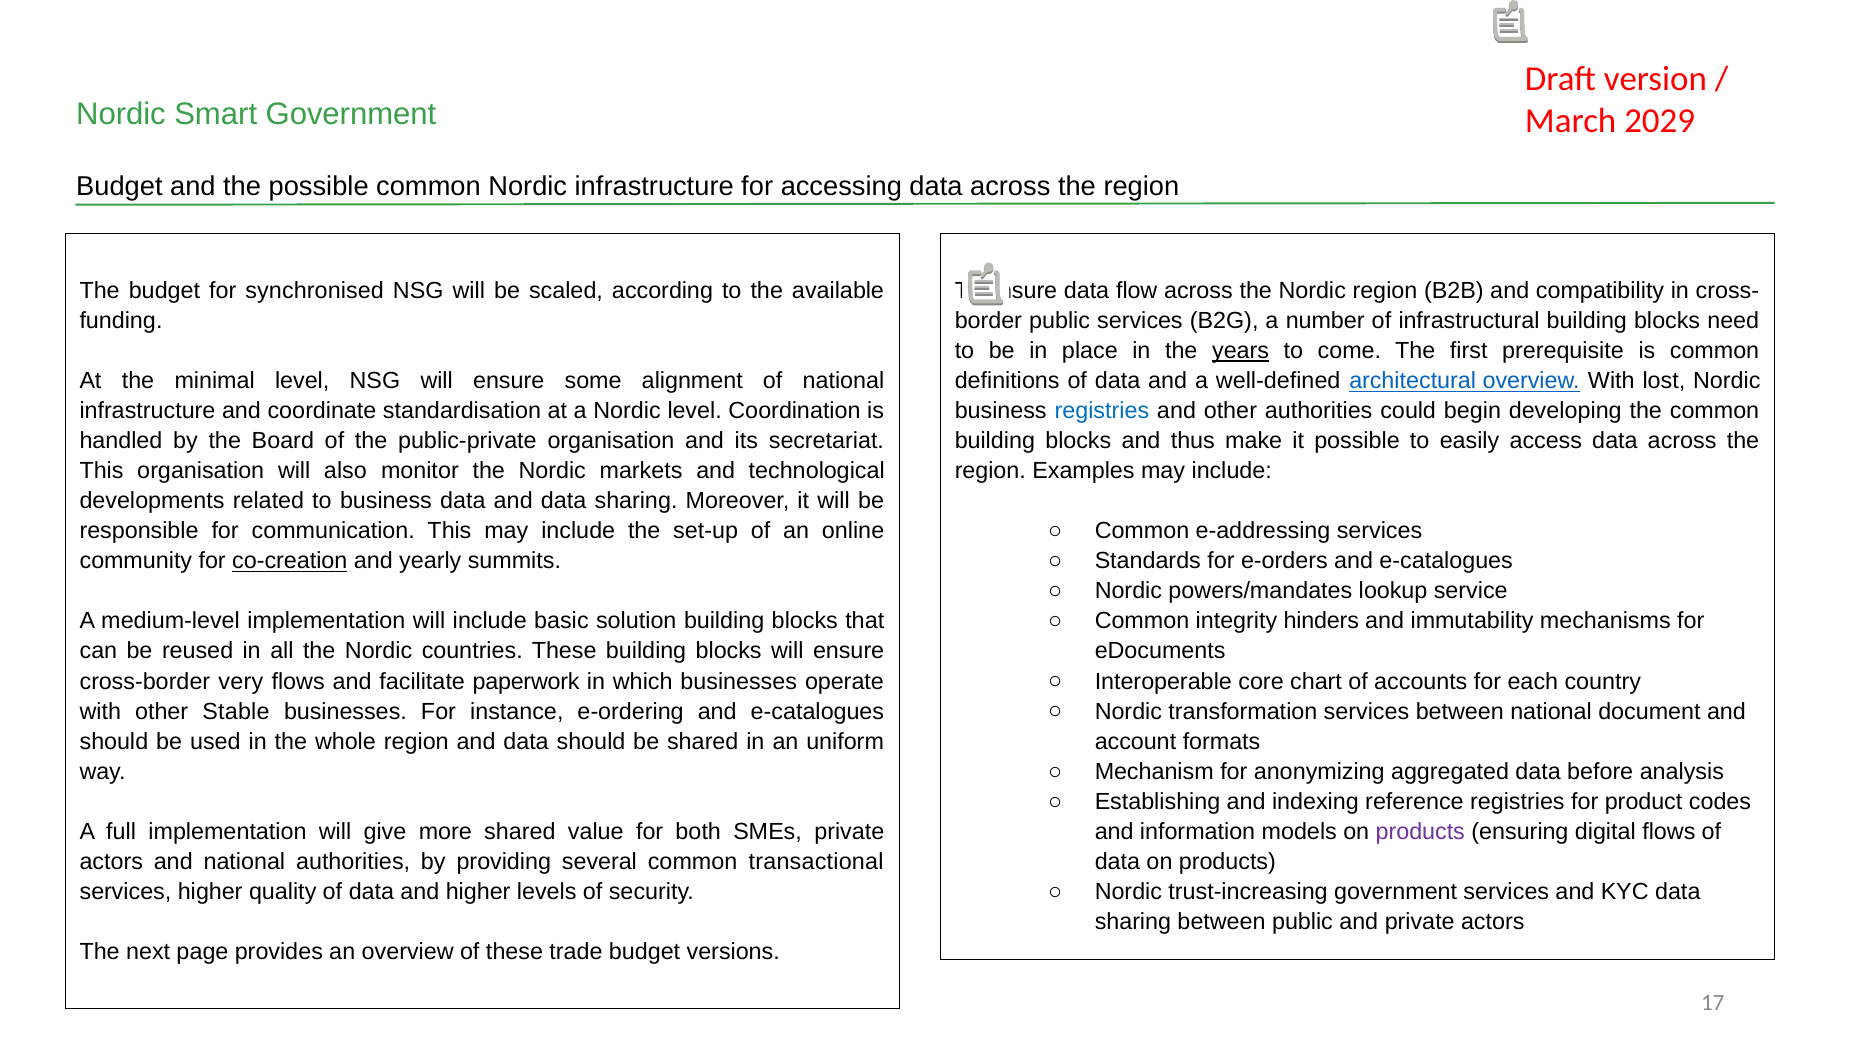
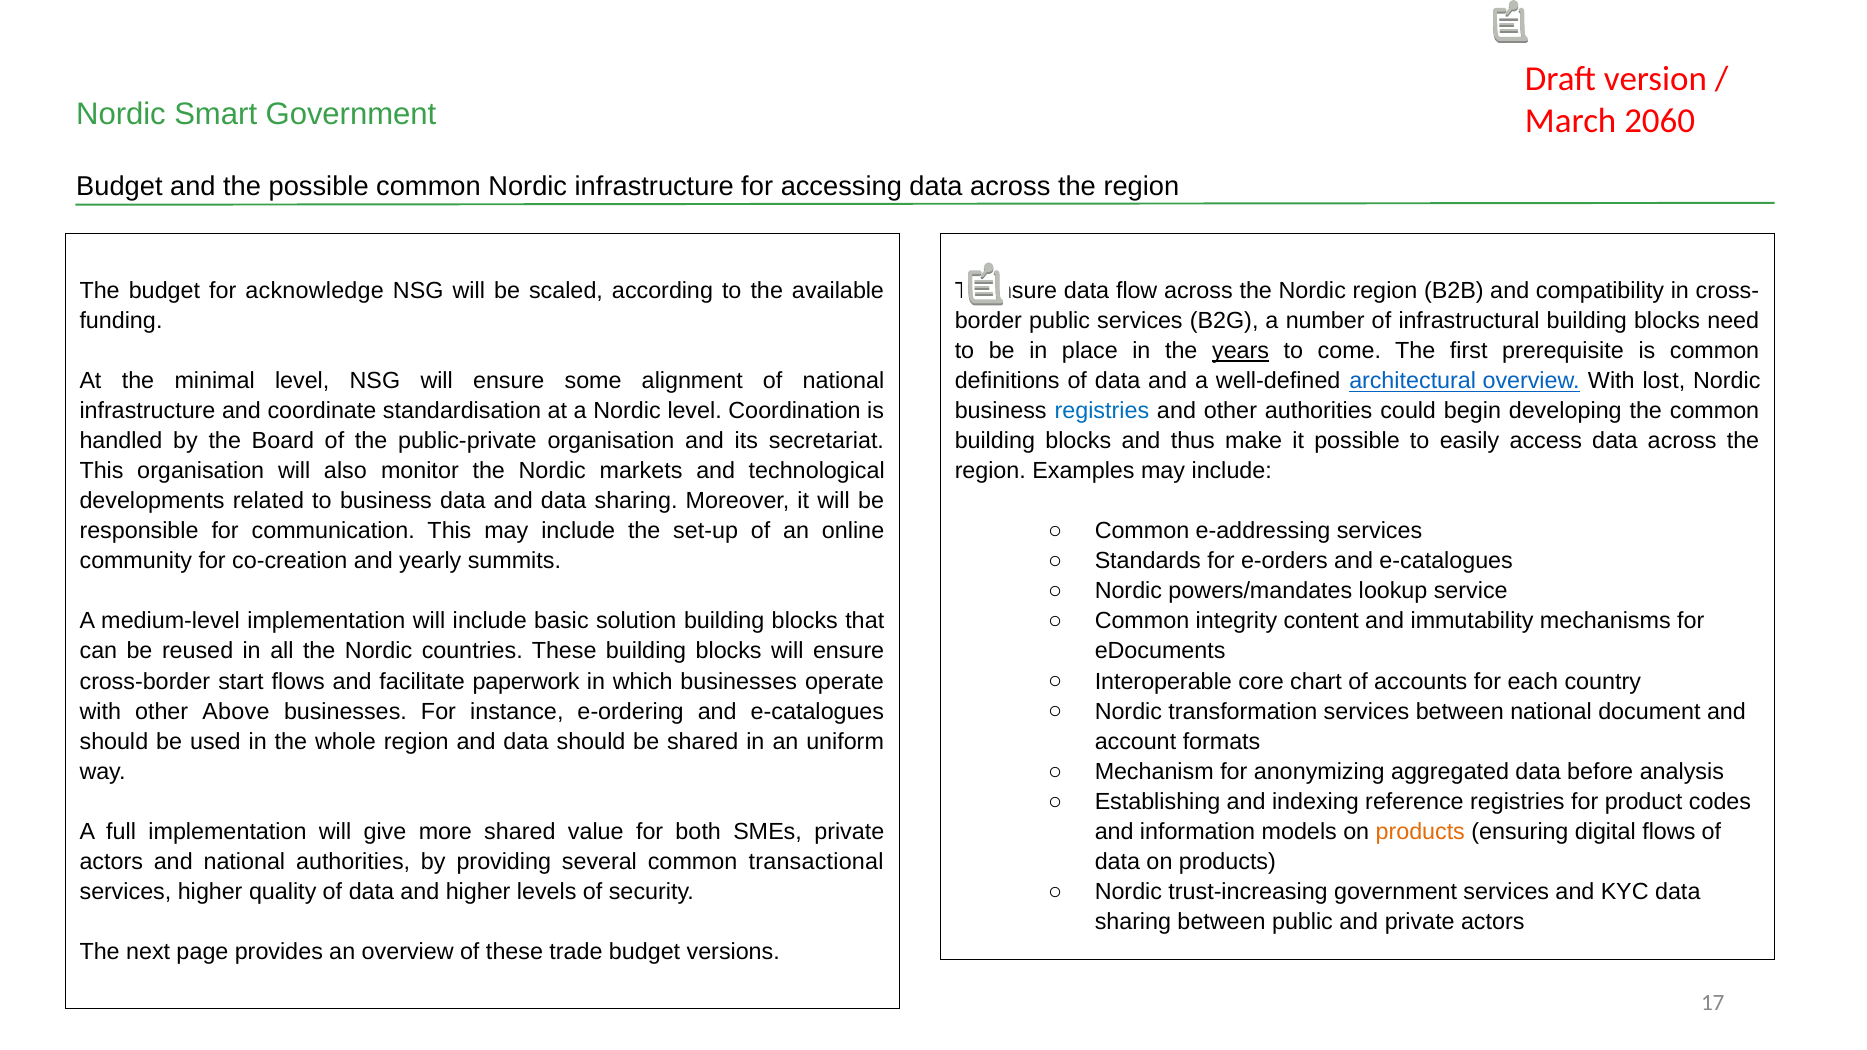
2029: 2029 -> 2060 (1660, 121)
synchronised: synchronised -> acknowledge (315, 291)
co-creation underline: present -> none (290, 561)
hinders: hinders -> content (1321, 621)
very: very -> start (241, 681)
Stable: Stable -> Above (236, 711)
products colour: purple -> orange (1420, 832)
